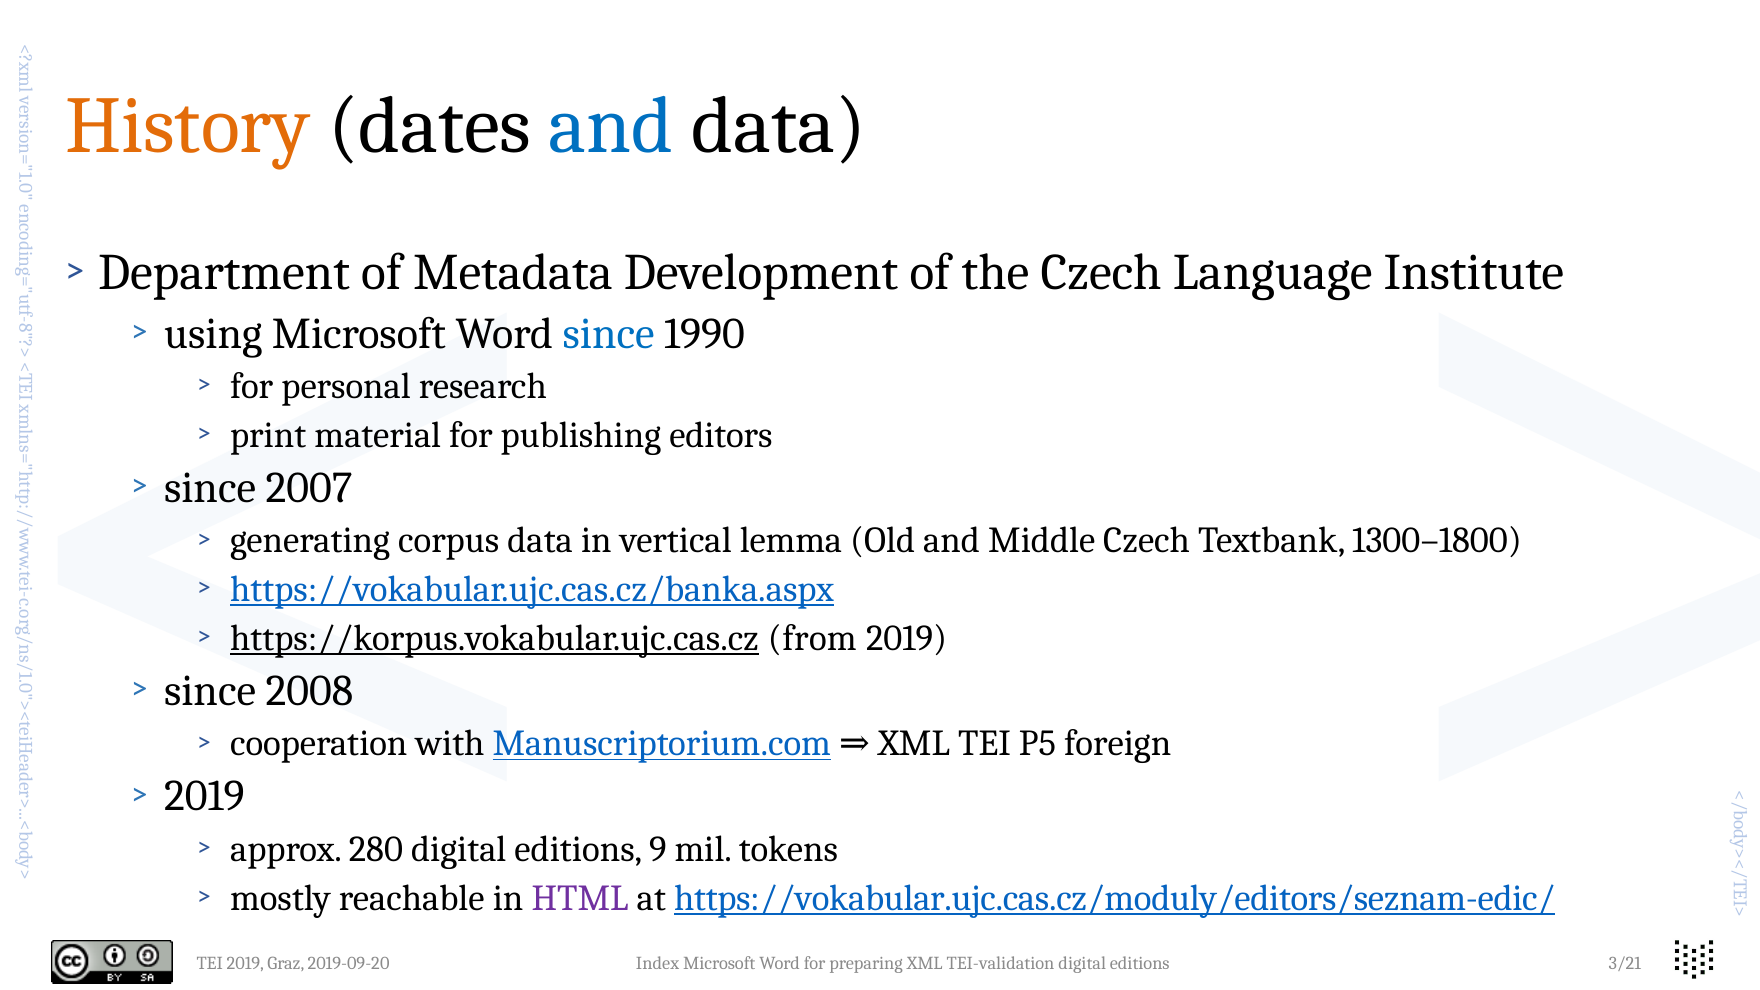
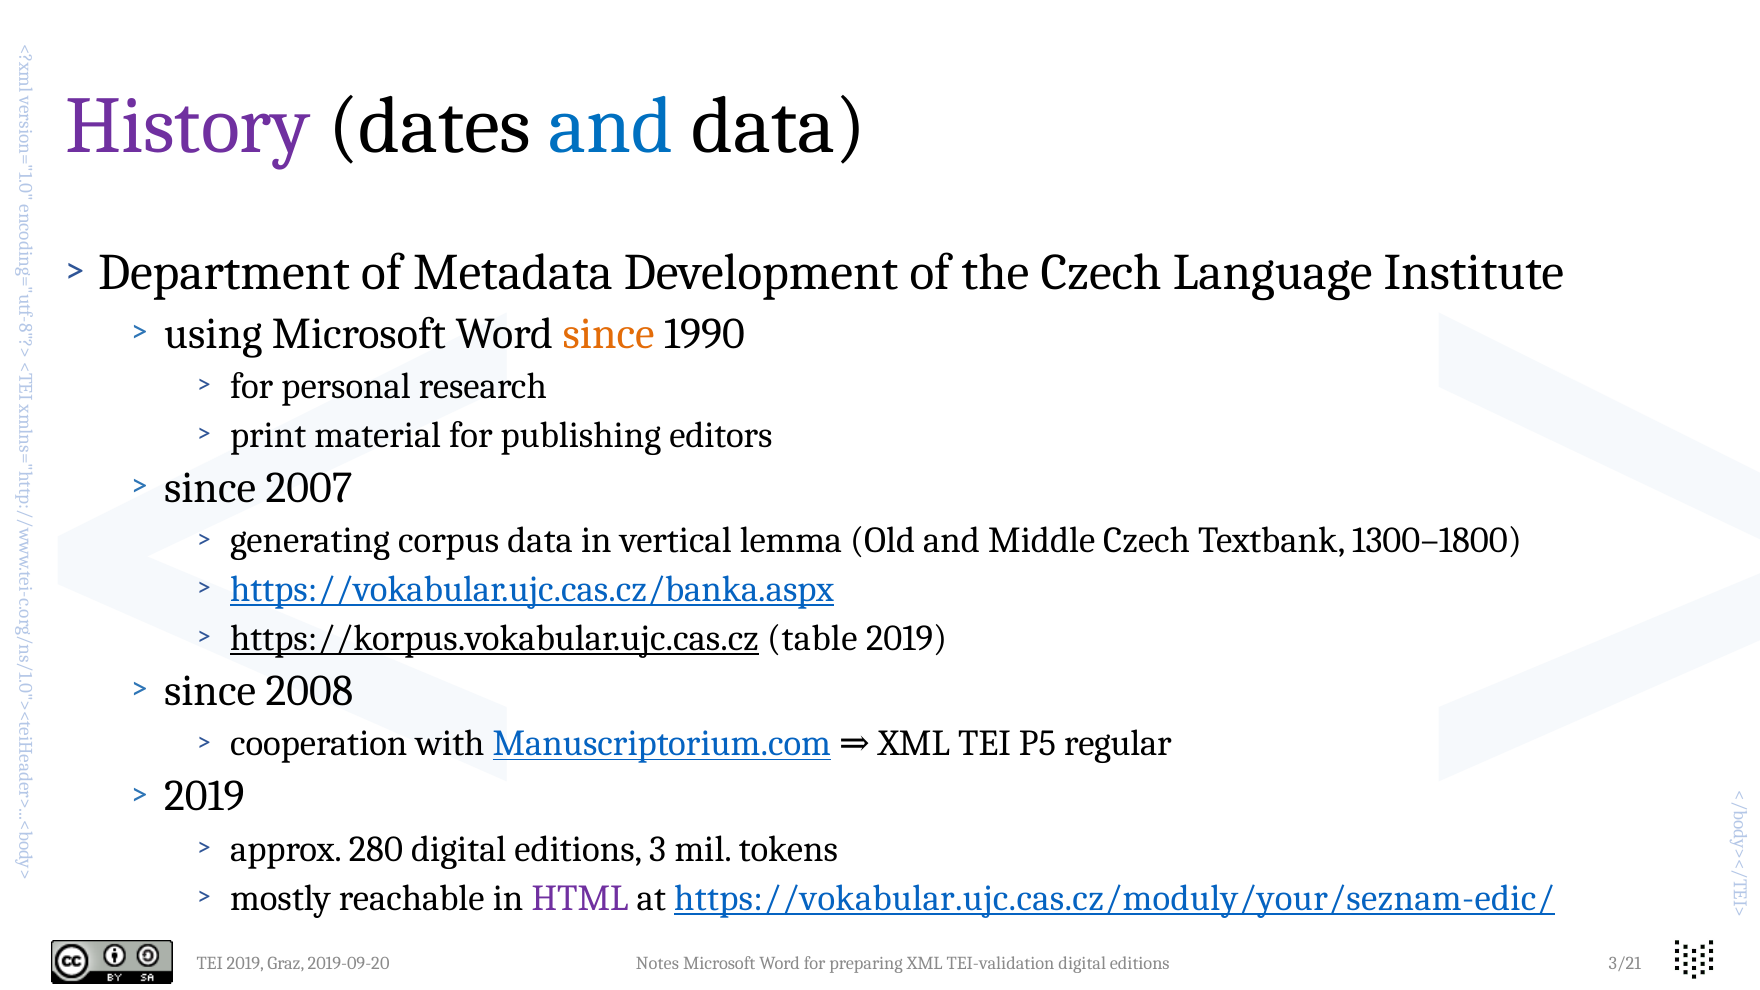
History colour: orange -> purple (188, 126)
since colour: blue -> orange (609, 334)
from: from -> table (812, 638)
foreign: foreign -> regular (1118, 744)
9: 9 -> 3 (658, 849)
https://vokabular.ujc.cas.cz/moduly/editors/seznam-edic/: https://vokabular.ujc.cas.cz/moduly/editors/seznam-edic/ -> https://vokabular.ujc.cas.cz/moduly/your/seznam-edic/ (1114, 898)
Index: Index -> Notes (657, 963)
